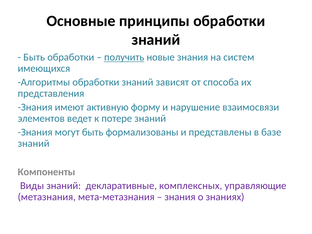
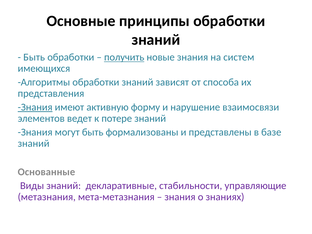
Знания underline: none -> present (35, 107)
Компоненты: Компоненты -> Основанные (46, 172)
комплексных: комплексных -> стабильности (191, 186)
